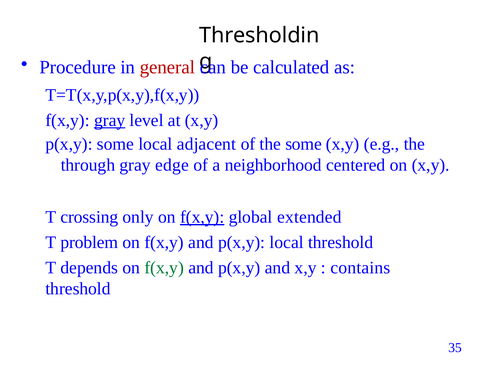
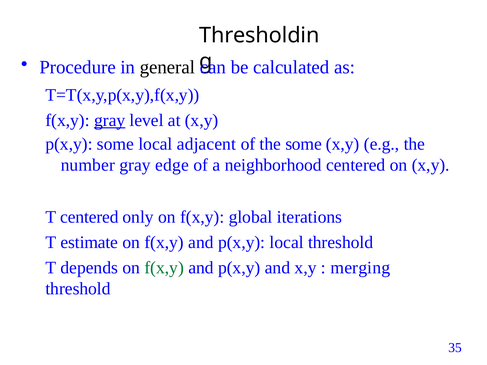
general colour: red -> black (167, 67)
through: through -> number (88, 165)
T crossing: crossing -> centered (89, 217)
f(x,y underline: present -> none (202, 217)
extended: extended -> iterations (309, 217)
problem: problem -> estimate (89, 243)
contains: contains -> merging (360, 268)
